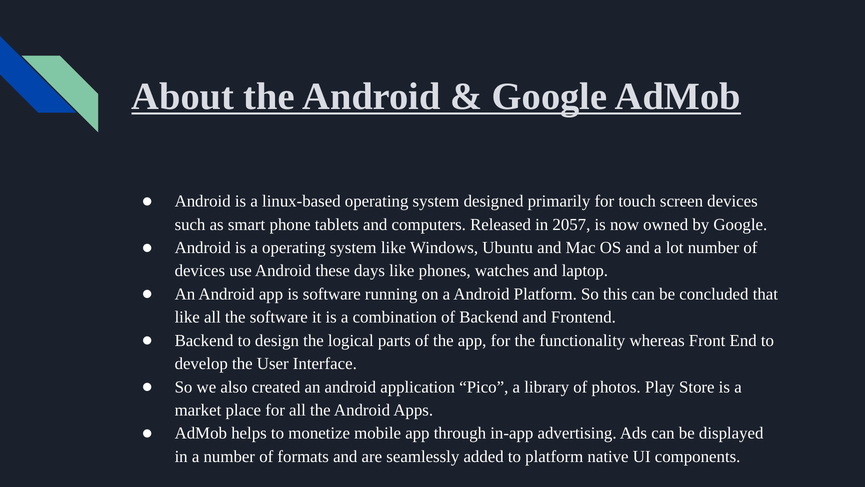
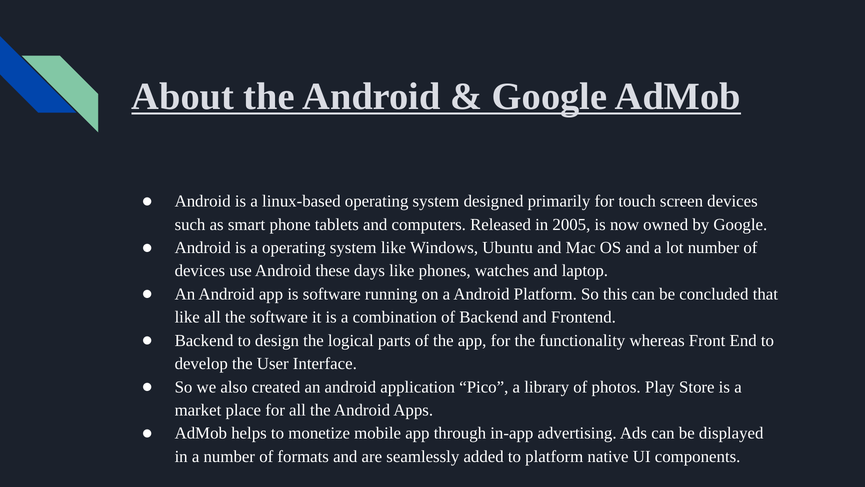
2057: 2057 -> 2005 (571, 224)
